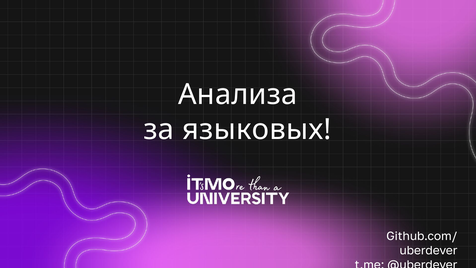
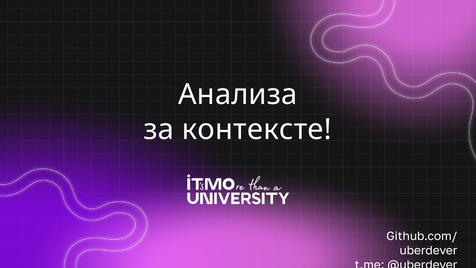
языковых: языковых -> контексте (257, 129)
